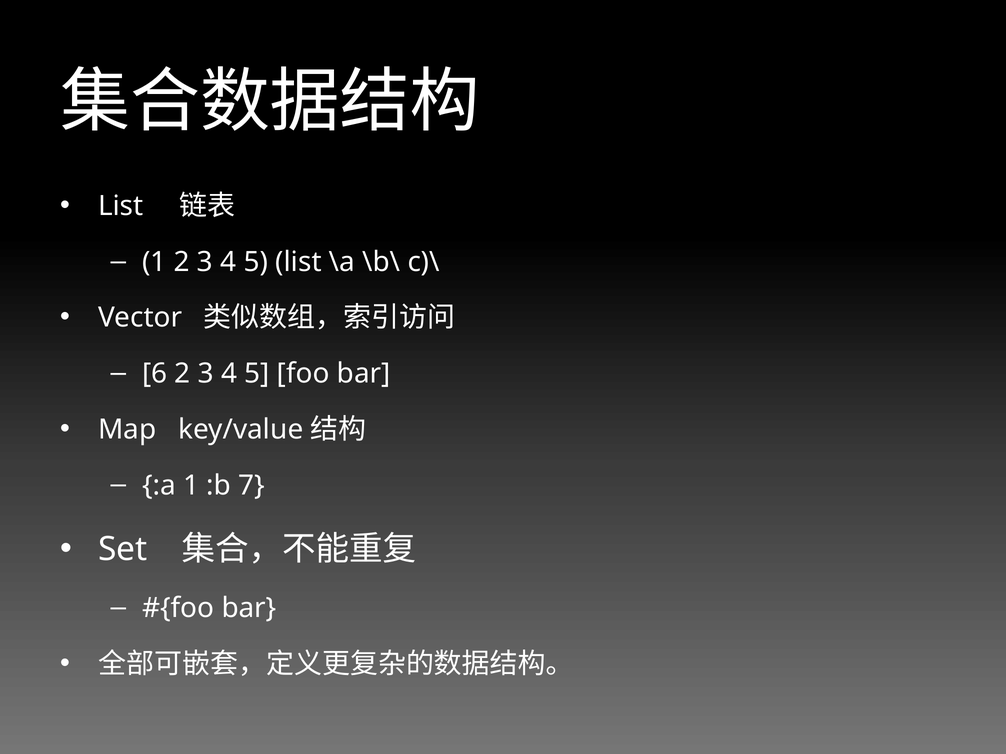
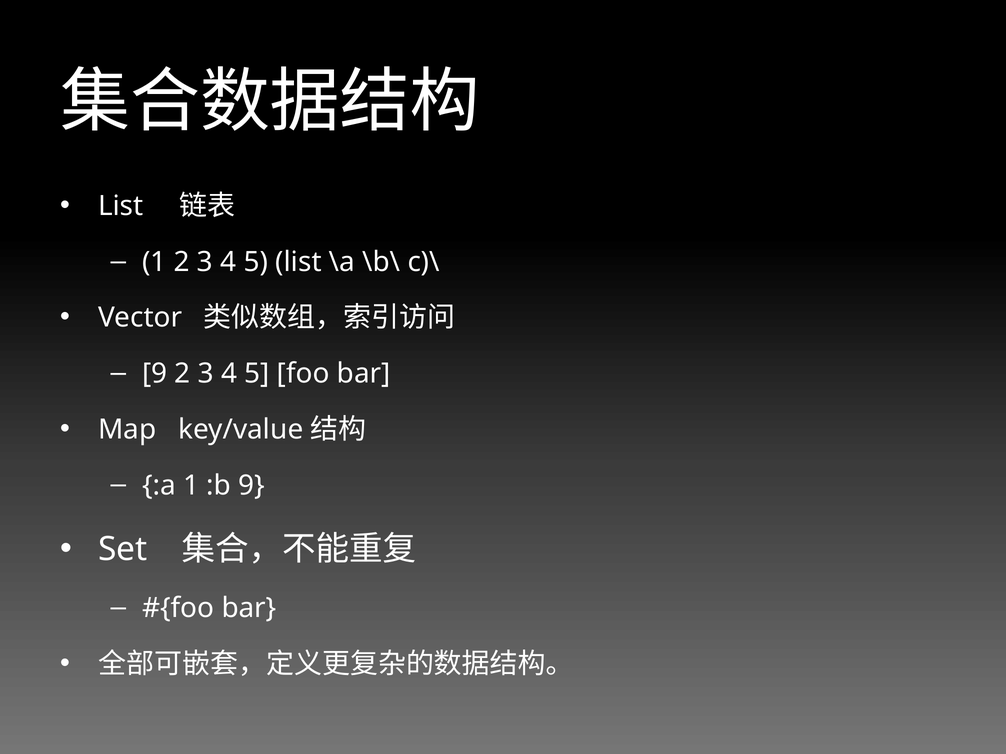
6: 6 -> 9 (155, 374)
:b 7: 7 -> 9 (252, 486)
